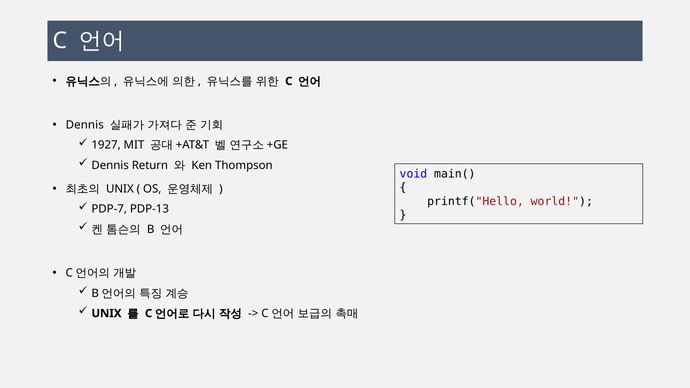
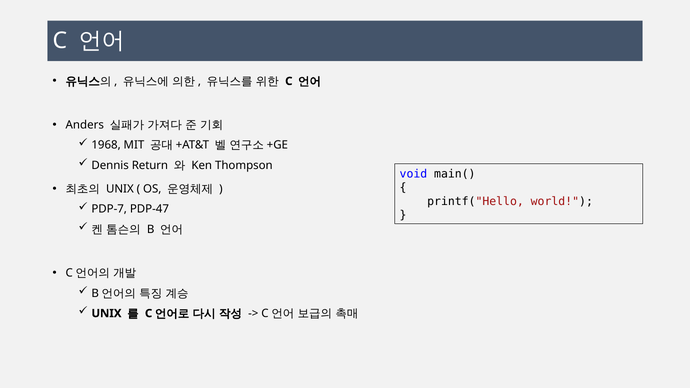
Dennis: Dennis -> Anders (85, 125)
1927: 1927 -> 1968 (106, 145)
PDP-13: PDP-13 -> PDP-47 (149, 209)
